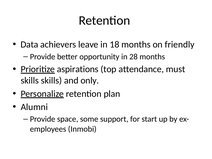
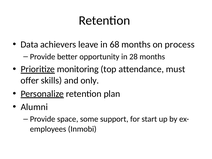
18: 18 -> 68 (114, 44)
friendly: friendly -> process (180, 44)
aspirations: aspirations -> monitoring (78, 69)
skills: skills -> offer (30, 81)
